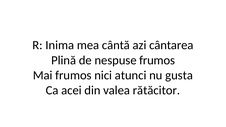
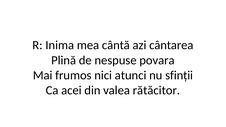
nespuse frumos: frumos -> povara (157, 60)
gusta: gusta -> sfinții (179, 75)
